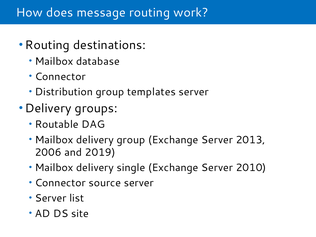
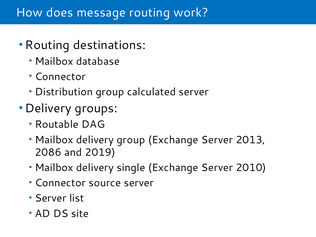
templates: templates -> calculated (151, 92)
2006: 2006 -> 2086 (48, 152)
